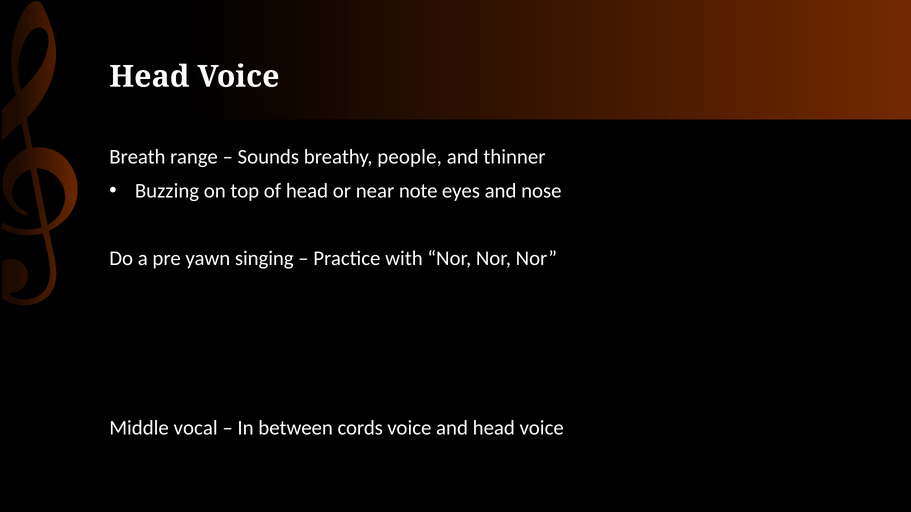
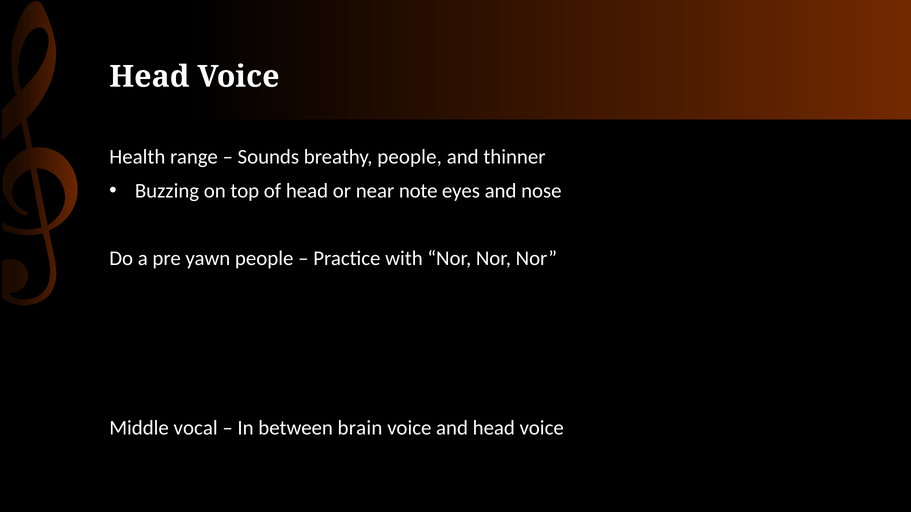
Breath: Breath -> Health (137, 157)
yawn singing: singing -> people (264, 259)
cords: cords -> brain (360, 428)
